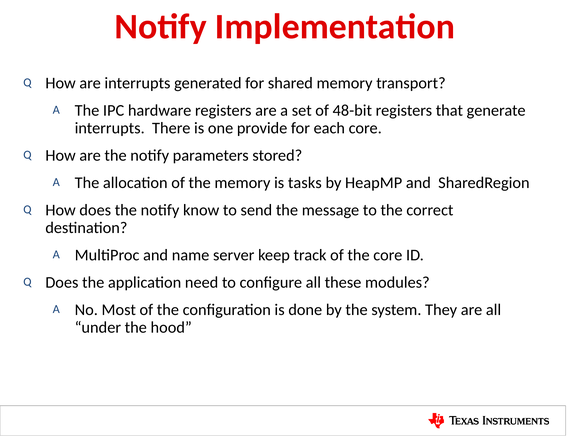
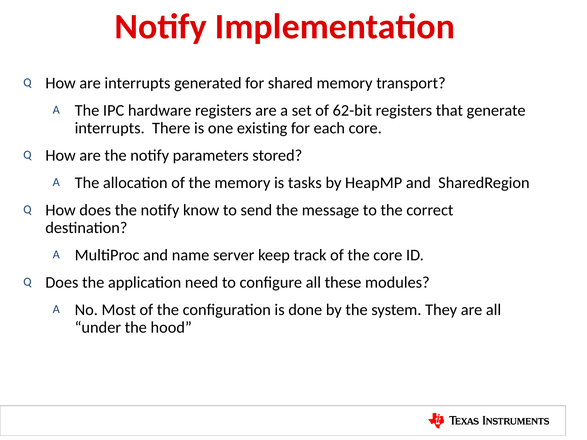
48-bit: 48-bit -> 62-bit (352, 111)
provide: provide -> existing (262, 128)
